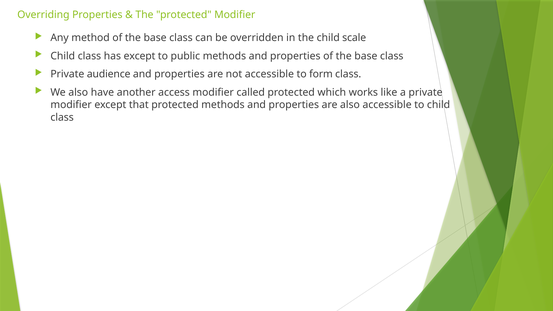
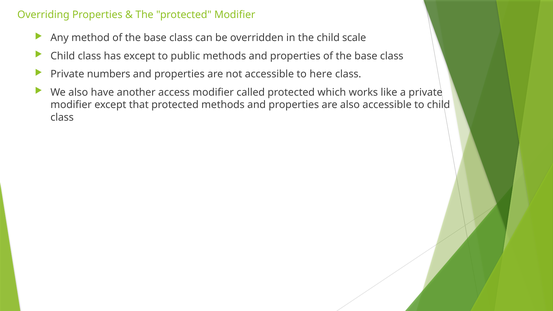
audience: audience -> numbers (109, 74)
form: form -> here (321, 74)
